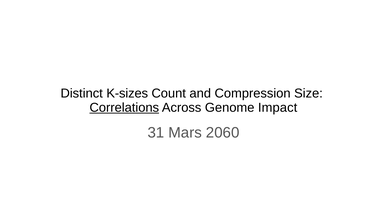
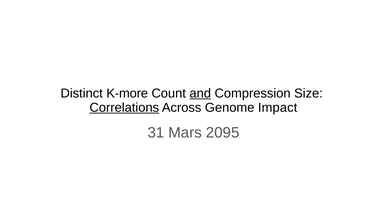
K-sizes: K-sizes -> K-more (127, 93)
and underline: none -> present (200, 93)
2060: 2060 -> 2095 (223, 132)
